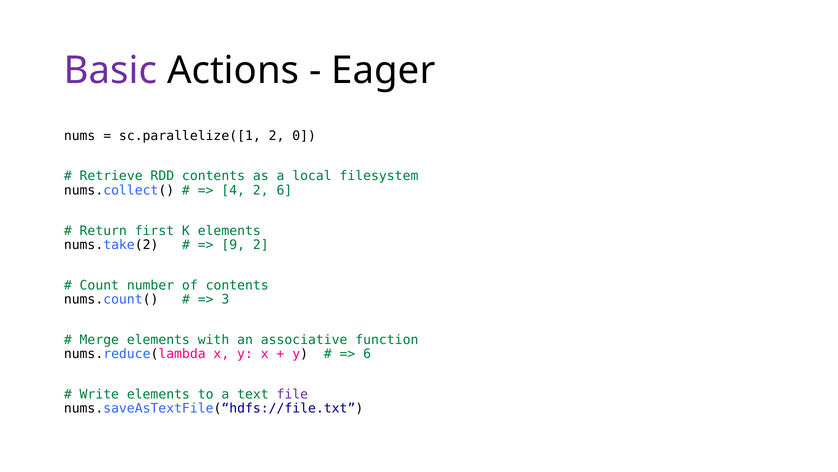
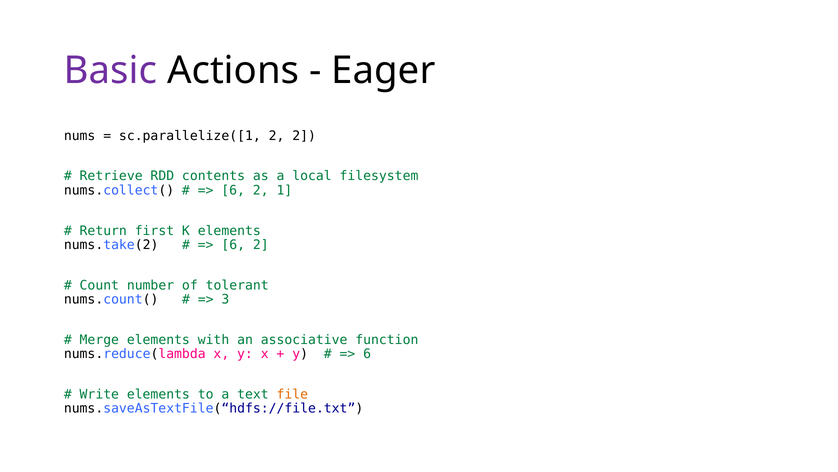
2 0: 0 -> 2 (304, 136)
4: 4 -> 6 (233, 190)
2 6: 6 -> 1 (284, 190)
9: 9 -> 6 (233, 245)
of contents: contents -> tolerant (237, 285)
file colour: purple -> orange (292, 394)
